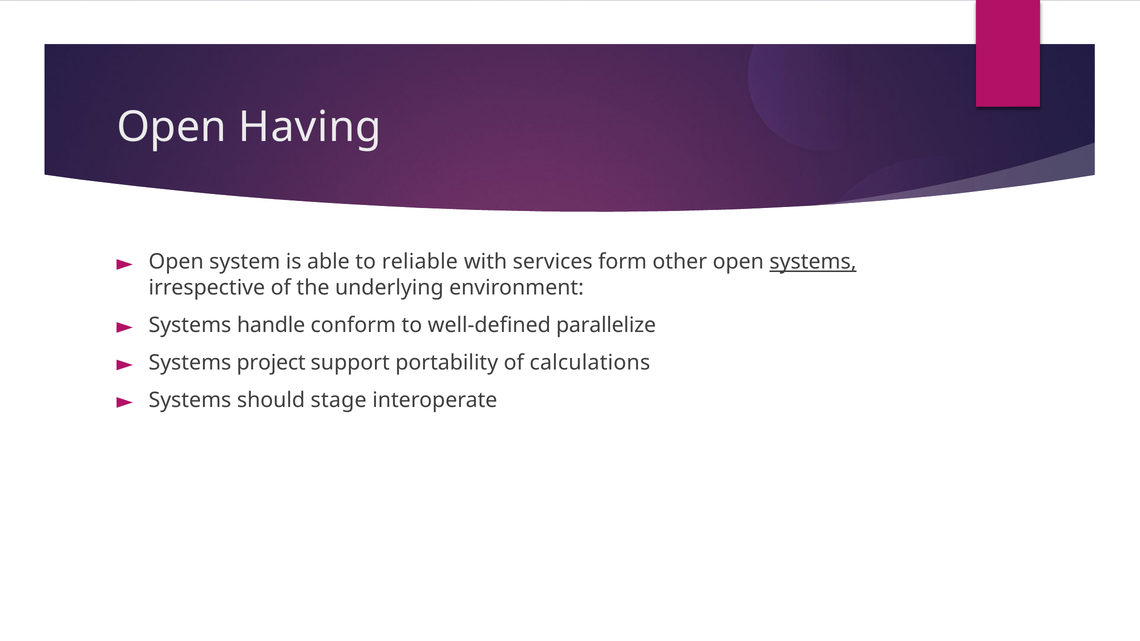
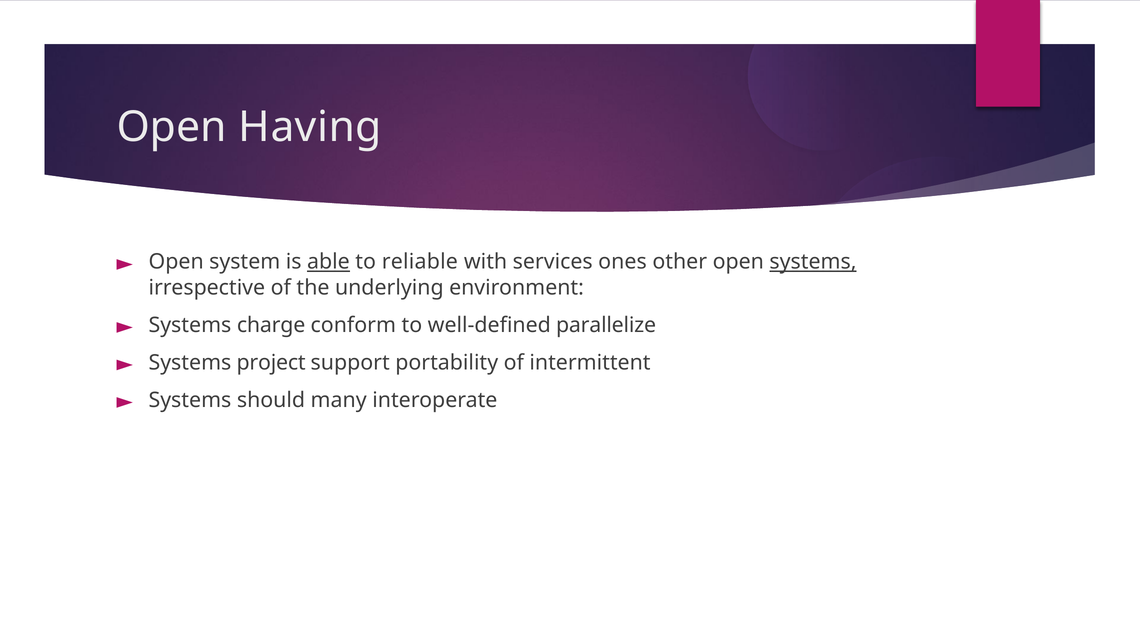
able underline: none -> present (328, 262)
form: form -> ones (622, 262)
handle: handle -> charge (271, 325)
calculations: calculations -> intermittent (590, 363)
stage: stage -> many (339, 400)
